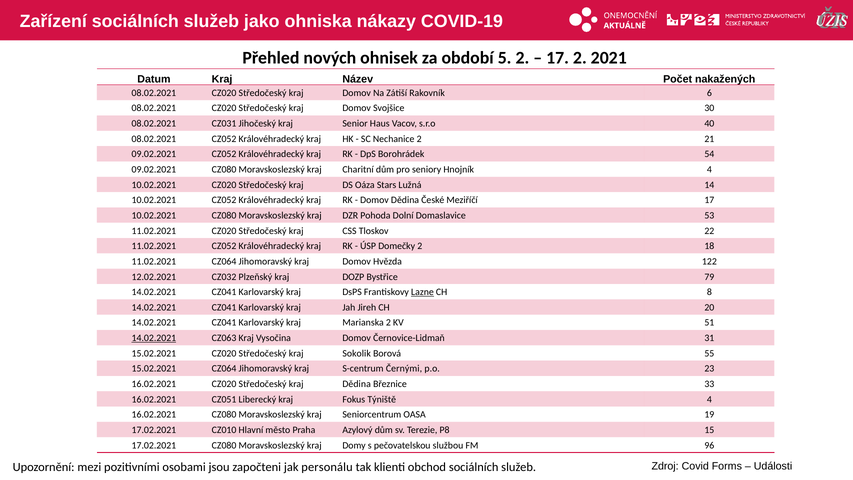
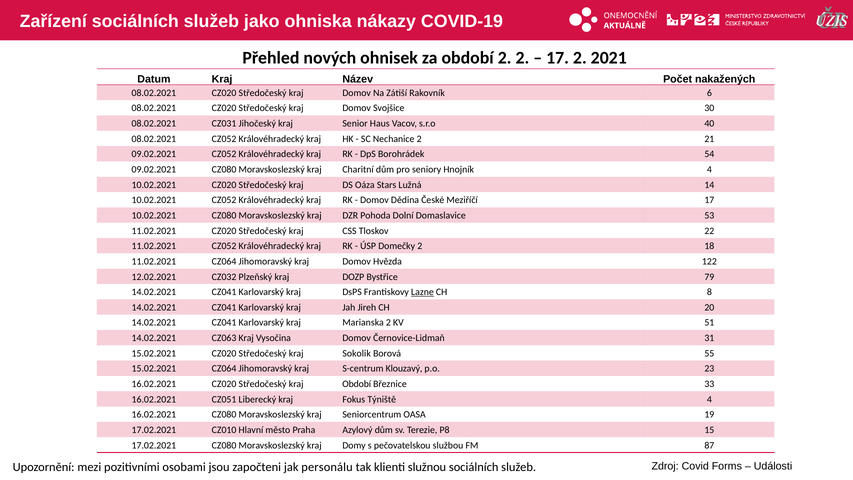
období 5: 5 -> 2 (505, 58)
14.02.2021 underline: present -> none (154, 338)
Černými: Černými -> Klouzavý (404, 369)
kraj Dědina: Dědina -> Období (357, 384)
96: 96 -> 87 (709, 445)
obchod: obchod -> služnou (427, 467)
